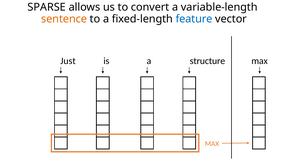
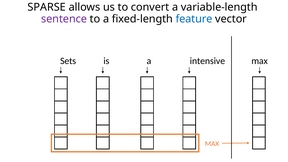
sentence colour: orange -> purple (64, 19)
Just: Just -> Sets (68, 61)
structure: structure -> intensive (207, 61)
